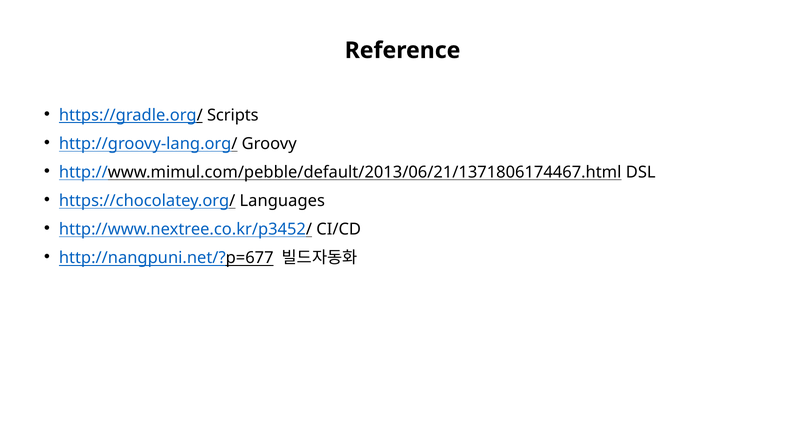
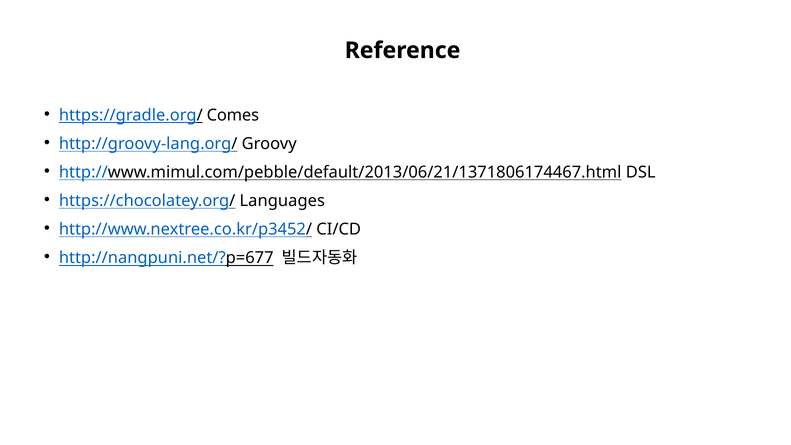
Scripts: Scripts -> Comes (233, 115)
